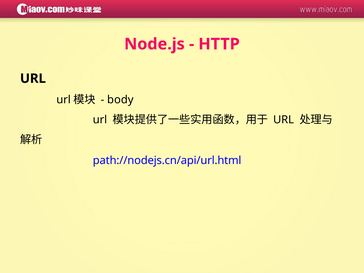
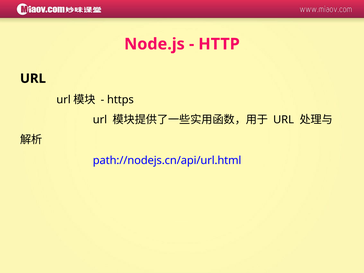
body: body -> https (120, 100)
